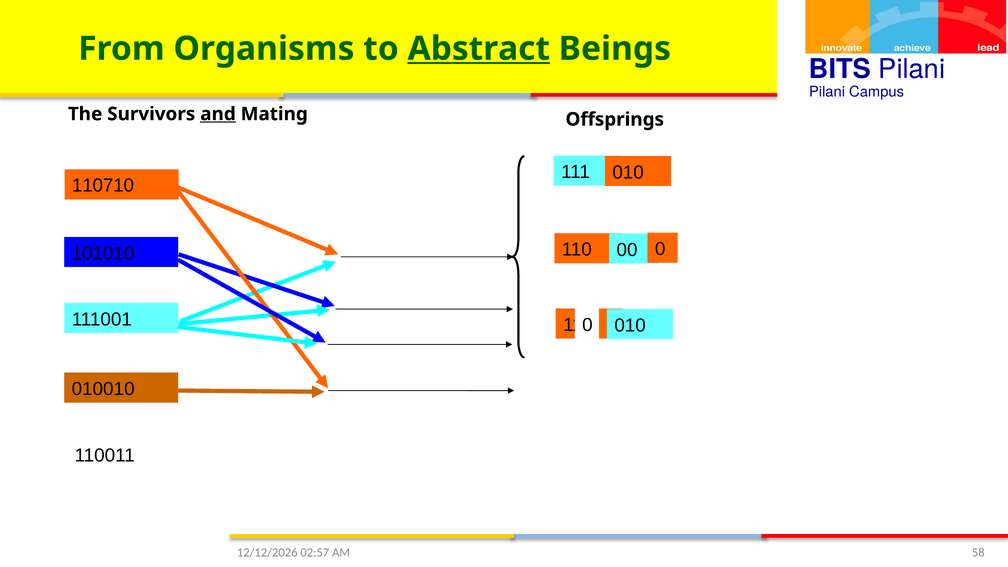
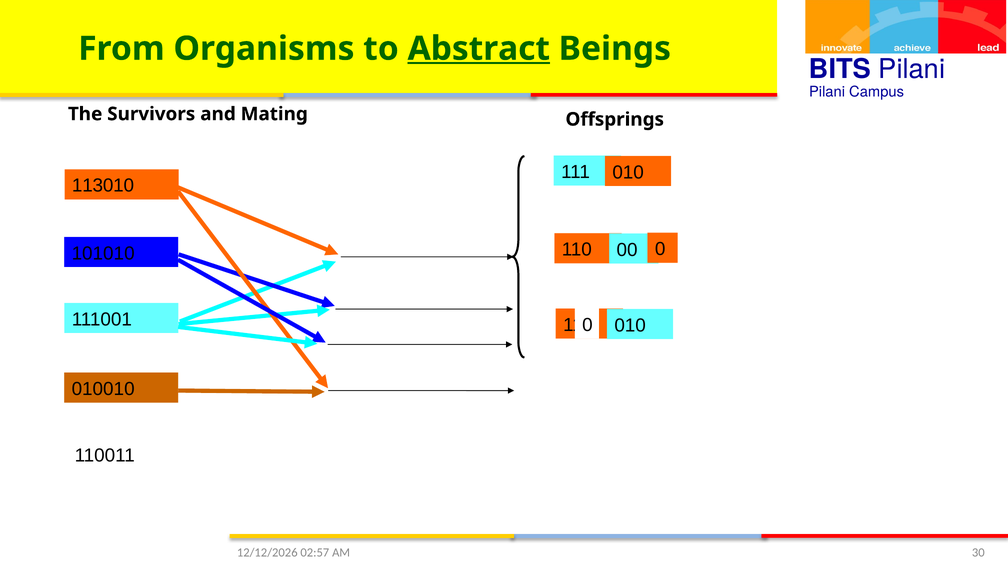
and underline: present -> none (218, 114)
110710: 110710 -> 113010 (103, 186)
58: 58 -> 30 (978, 553)
